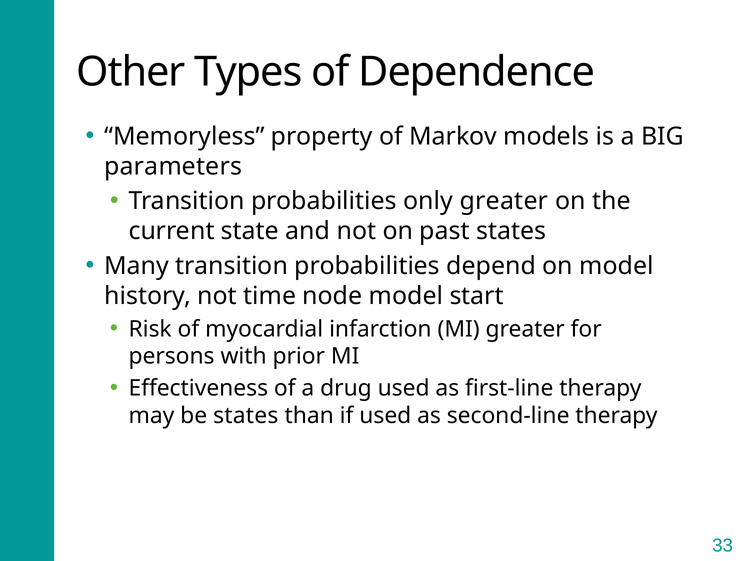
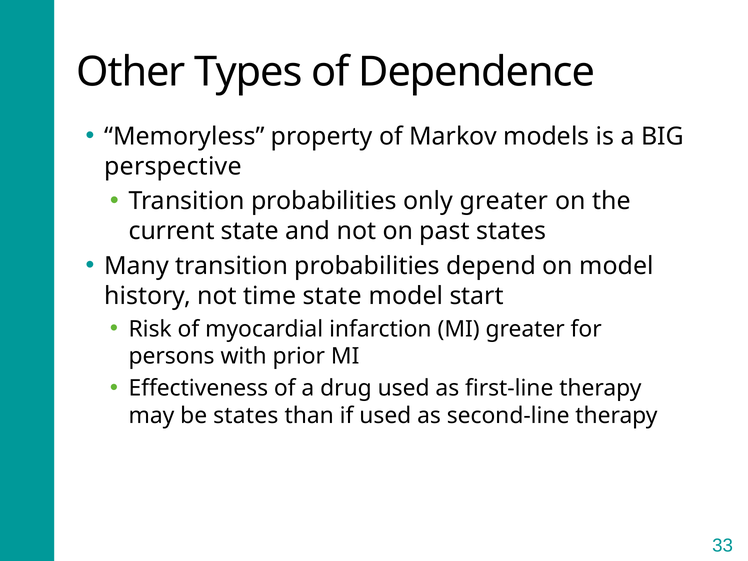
parameters: parameters -> perspective (173, 166)
time node: node -> state (332, 296)
